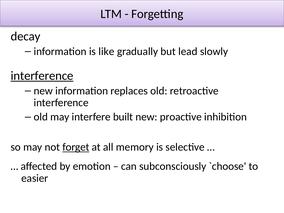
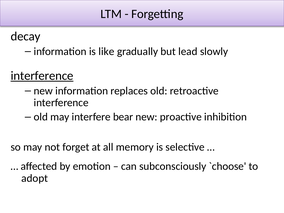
built: built -> bear (123, 117)
forget underline: present -> none (76, 147)
easier: easier -> adopt (35, 178)
